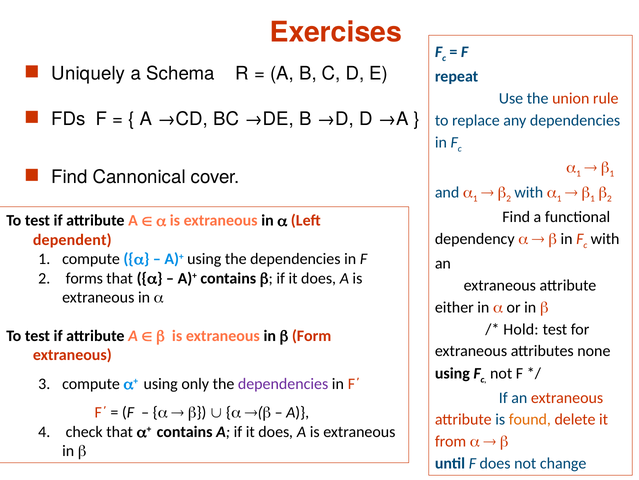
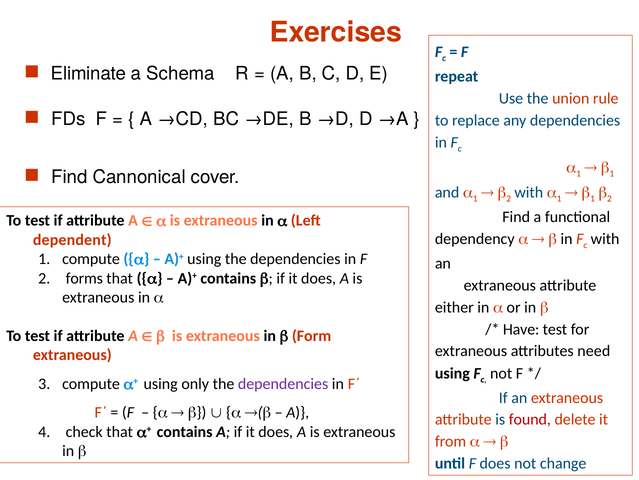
Uniquely: Uniquely -> Eliminate (89, 73)
Hold: Hold -> Have (521, 329)
none: none -> need (594, 351)
found colour: orange -> red (530, 419)
